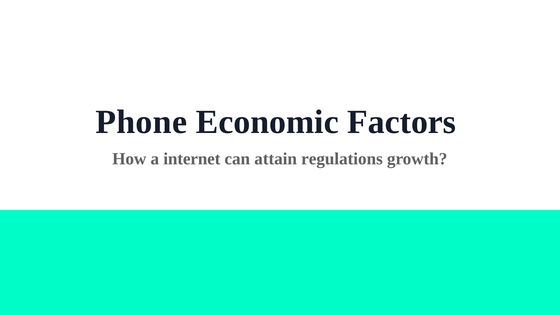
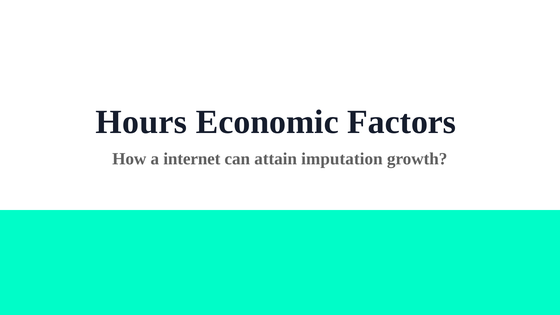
Phone: Phone -> Hours (141, 122)
regulations: regulations -> imputation (342, 159)
